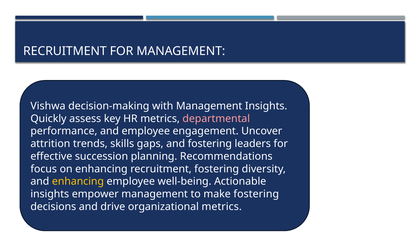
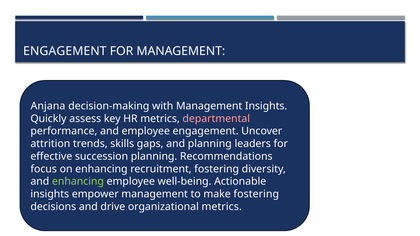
RECRUITMENT: RECRUITMENT -> ENGAGEMENT (65, 51)
Vishwa: Vishwa -> Anjana (48, 106)
and fostering: fostering -> planning (210, 144)
enhancing colour: yellow -> light green (78, 182)
